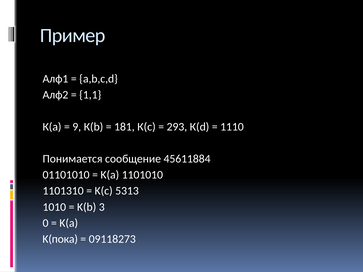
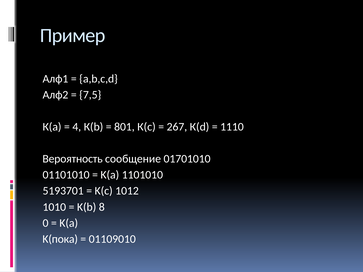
1,1: 1,1 -> 7,5 (90, 95)
9: 9 -> 4 (77, 127)
181: 181 -> 801 (124, 127)
293: 293 -> 267 (177, 127)
Понимается: Понимается -> Вероятность (73, 159)
45611884: 45611884 -> 01701010 (187, 159)
1101310: 1101310 -> 5193701 (63, 191)
5313: 5313 -> 1012 (127, 191)
3: 3 -> 8 (102, 207)
09118273: 09118273 -> 01109010 (112, 239)
